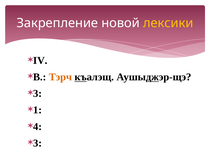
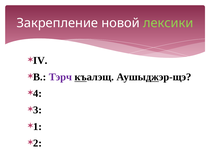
лексики colour: yellow -> light green (168, 23)
Тэрч colour: orange -> purple (60, 77)
3: 3 -> 4 (38, 94)
1: 1 -> 3 (38, 110)
4: 4 -> 1 (38, 127)
3: 3 -> 2 (38, 144)
